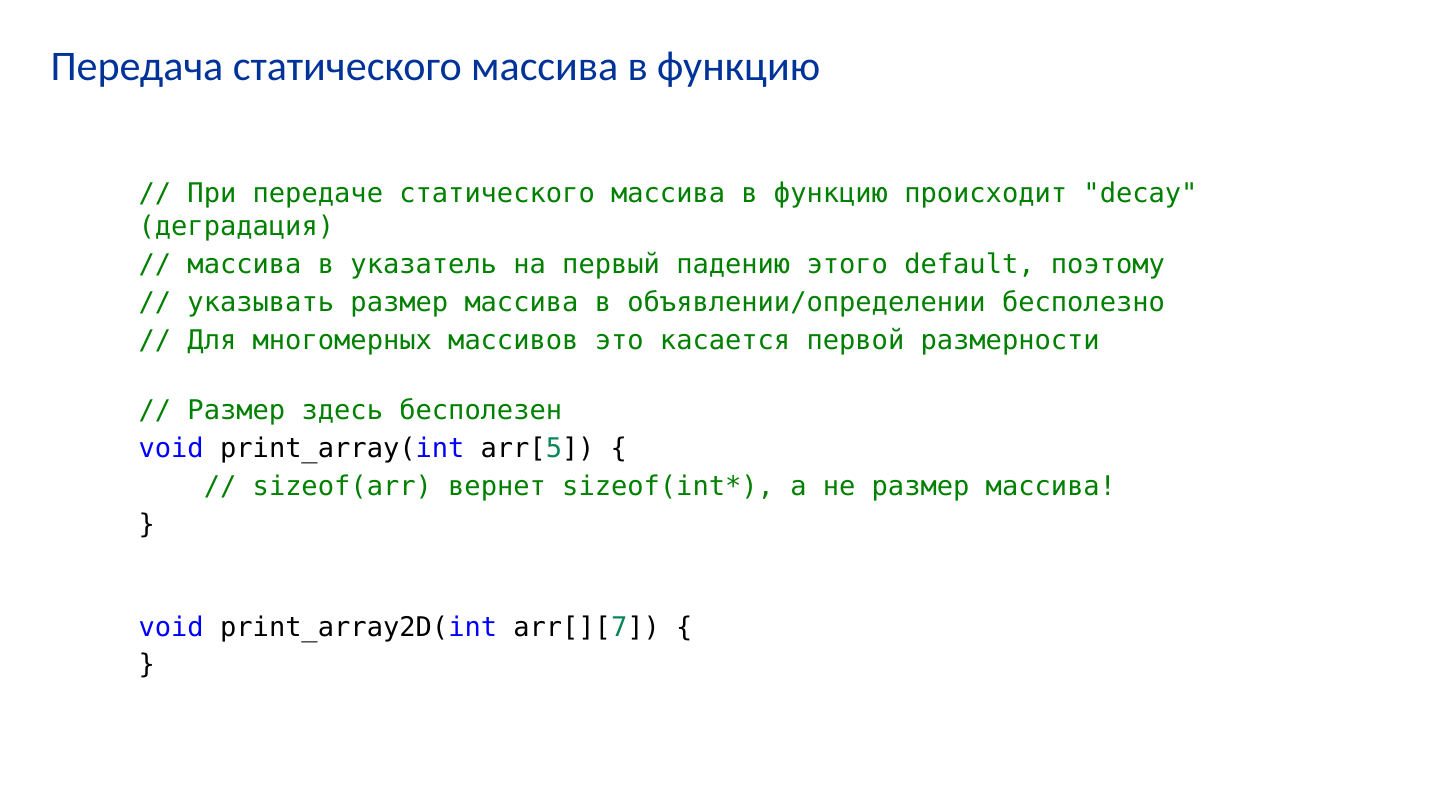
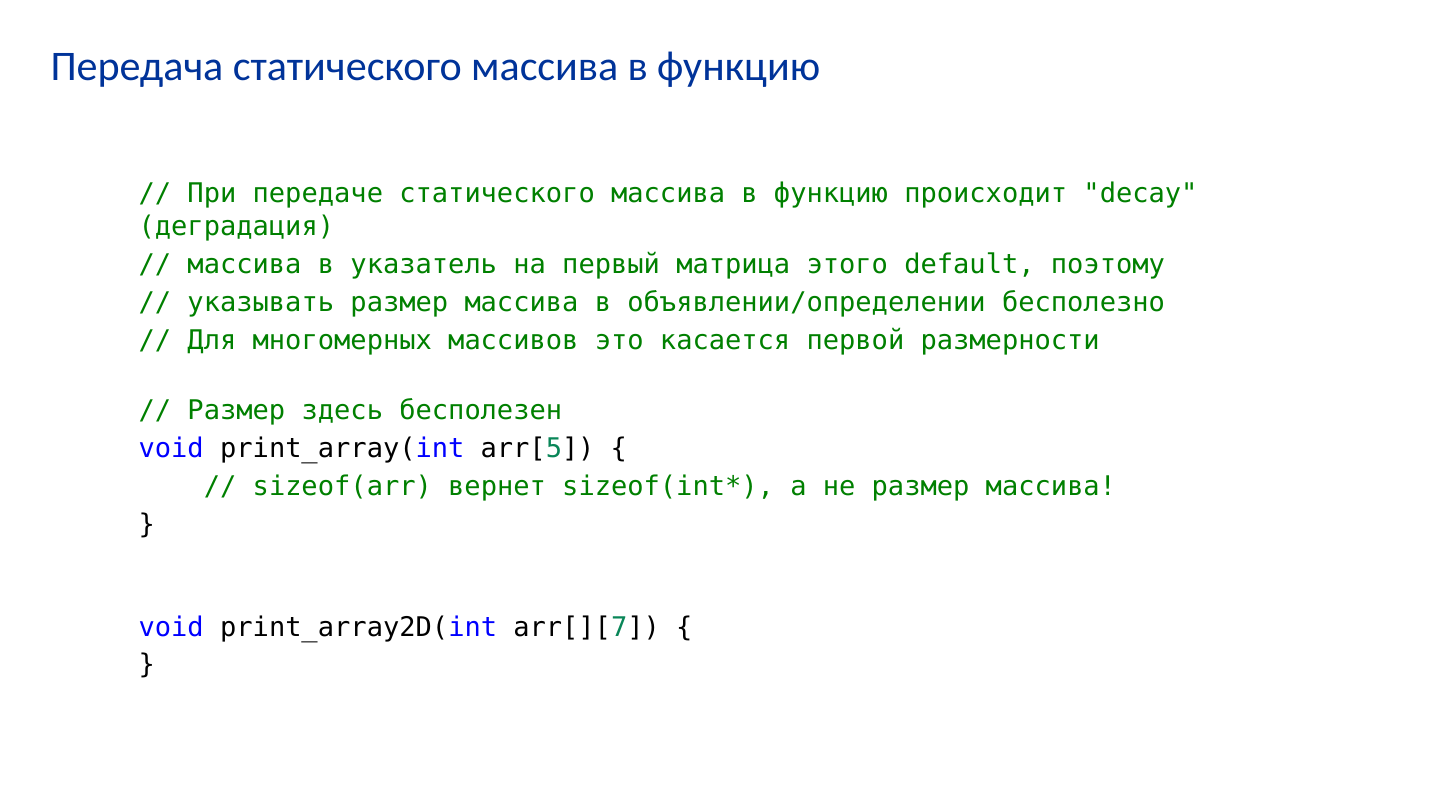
падению: падению -> матрица (733, 264)
